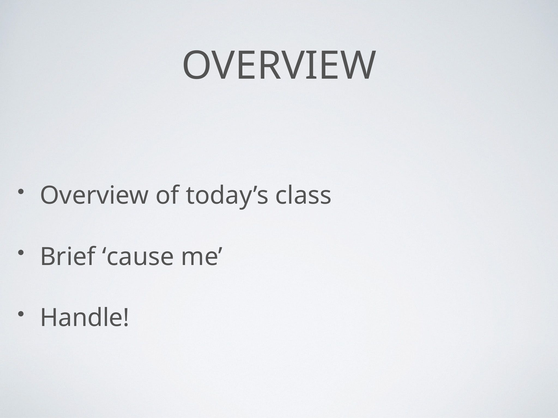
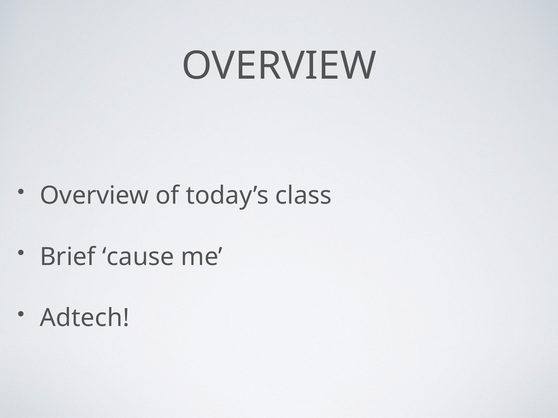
Handle: Handle -> Adtech (85, 318)
